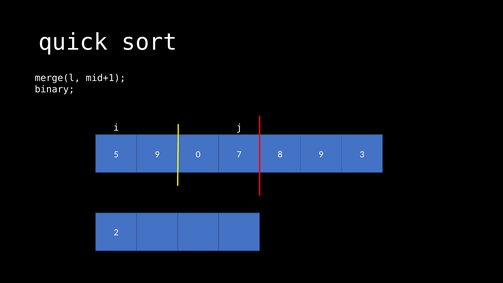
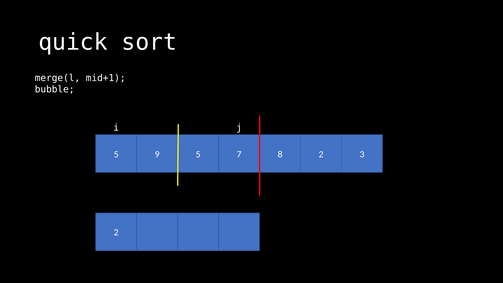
binary: binary -> bubble (55, 89)
9 0: 0 -> 5 (198, 154)
8 9: 9 -> 2 (321, 154)
